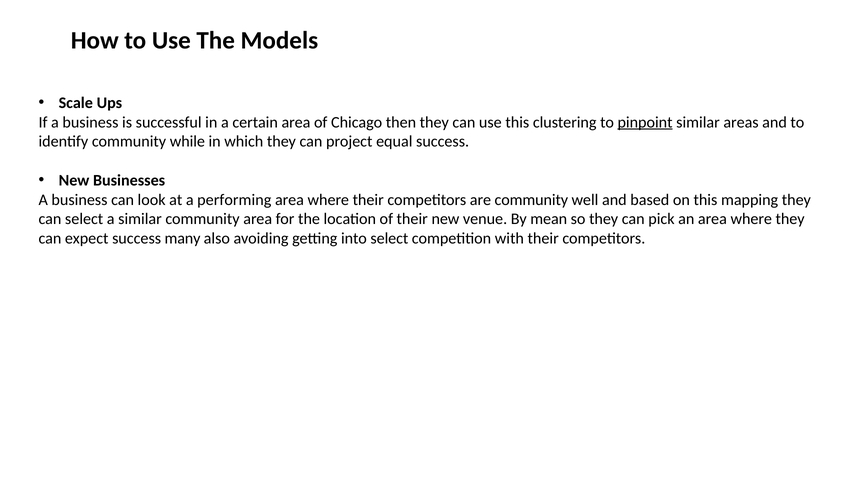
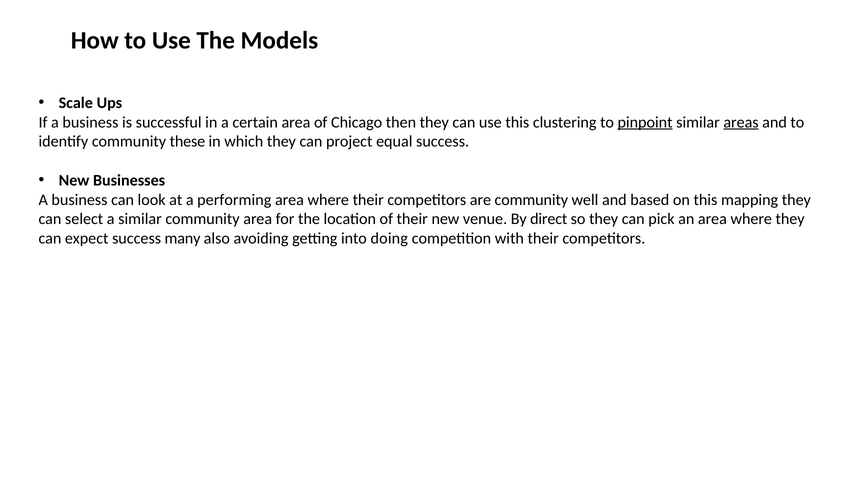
areas underline: none -> present (741, 122)
while: while -> these (187, 142)
mean: mean -> direct (549, 219)
into select: select -> doing (389, 238)
